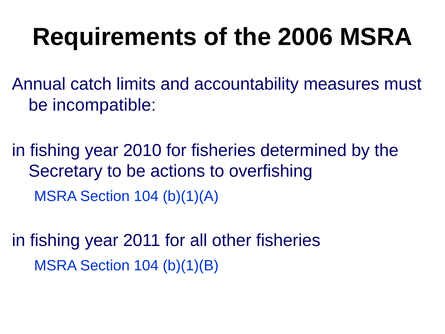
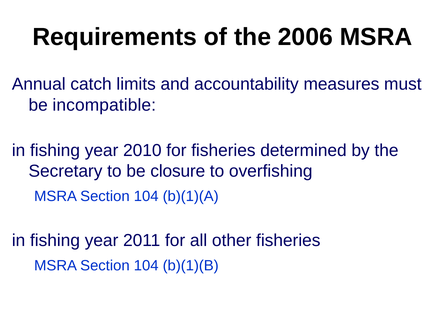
actions: actions -> closure (178, 171)
